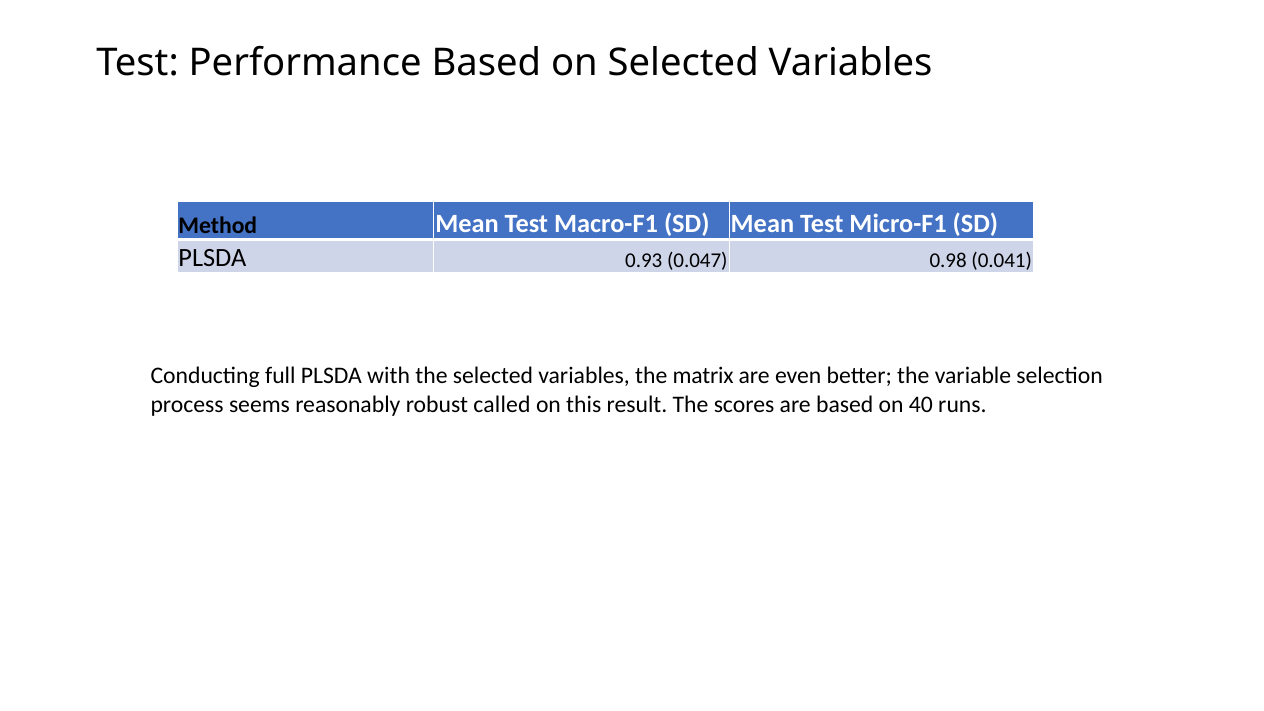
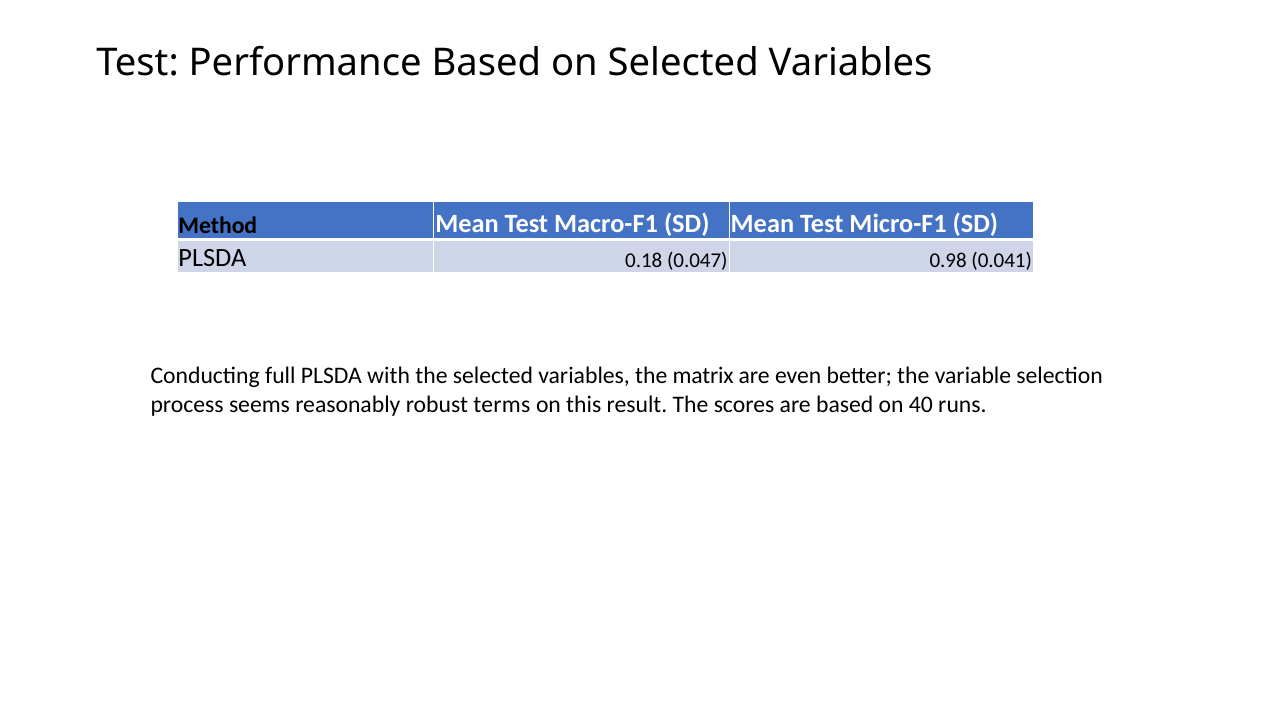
0.93: 0.93 -> 0.18 (644, 260)
called: called -> terms (502, 404)
